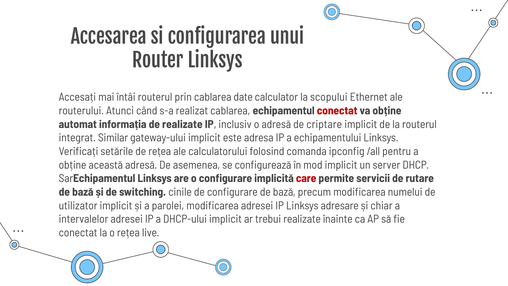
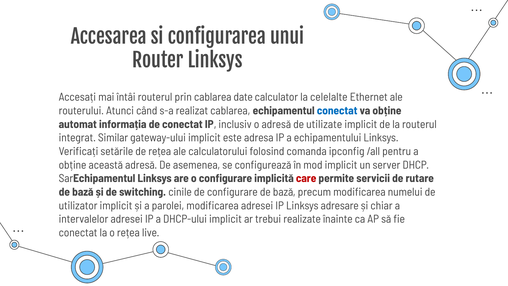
scopului: scopului -> celelalte (329, 97)
conectat colour: red -> blue (337, 111)
de realizate: realizate -> conectat (182, 124)
criptare: criptare -> utilizate (324, 124)
